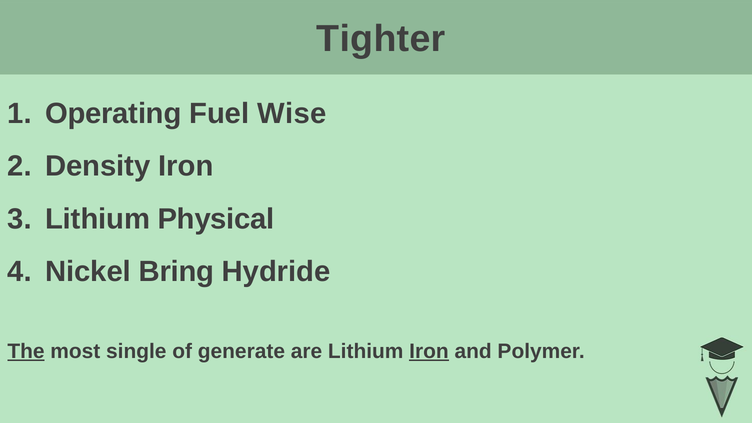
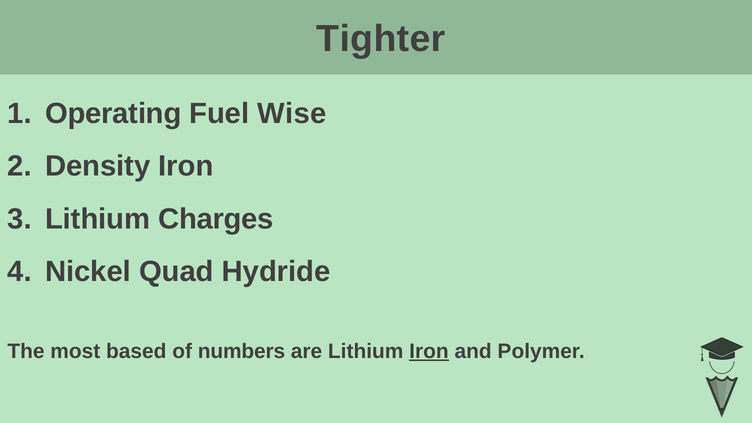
Physical: Physical -> Charges (216, 219)
Bring: Bring -> Quad (176, 272)
The underline: present -> none (26, 351)
single: single -> based (136, 351)
generate: generate -> numbers (241, 351)
